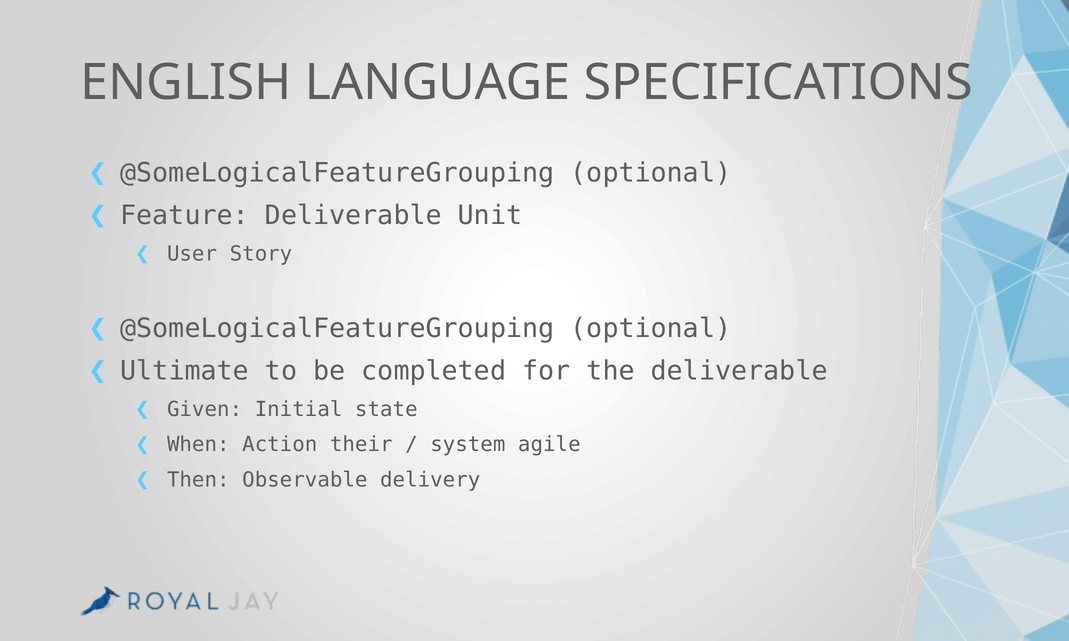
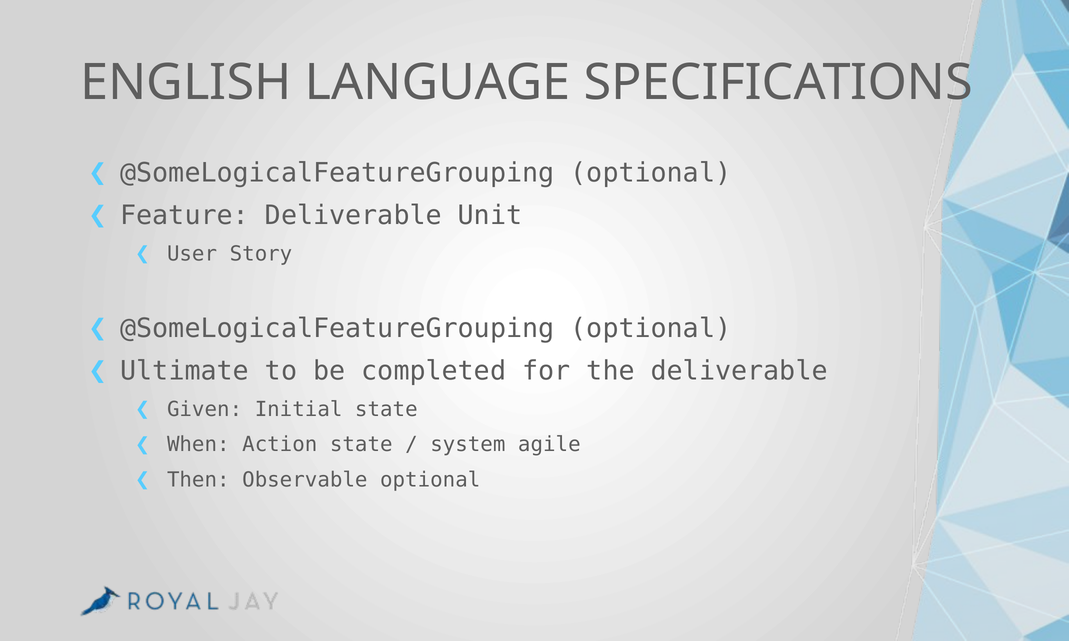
Action their: their -> state (361, 445)
Observable delivery: delivery -> optional (430, 480)
